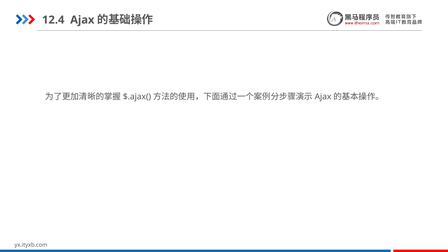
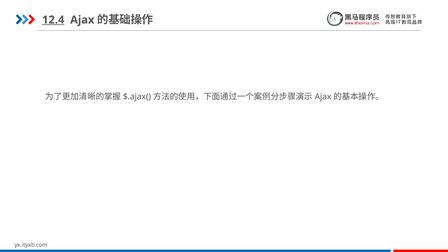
12.4 underline: none -> present (53, 20)
